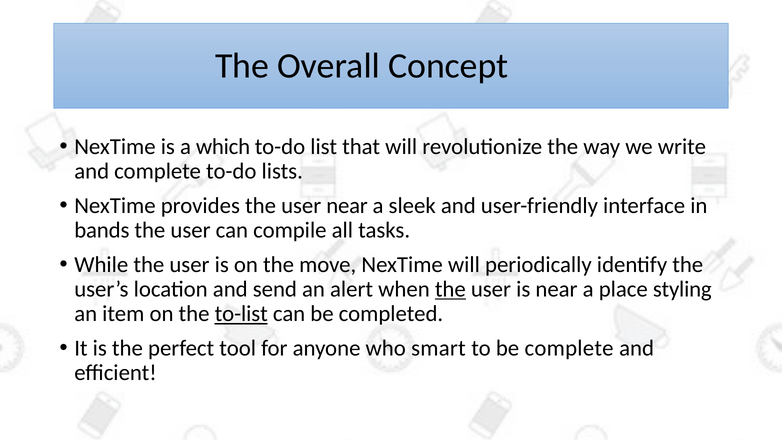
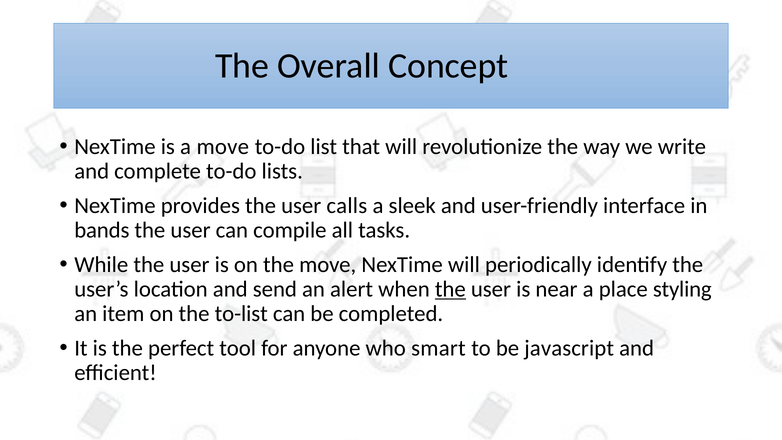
a which: which -> move (223, 147)
user near: near -> calls (347, 206)
to-list underline: present -> none (241, 314)
be complete: complete -> javascript (569, 348)
